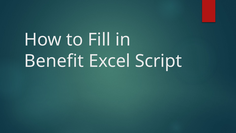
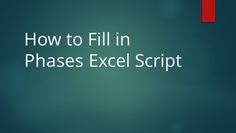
Benefit: Benefit -> Phases (54, 61)
